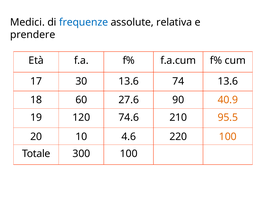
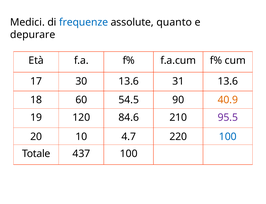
relativa: relativa -> quanto (174, 22)
prendere: prendere -> depurare (33, 35)
74: 74 -> 31 (178, 81)
27.6: 27.6 -> 54.5 (129, 100)
74.6: 74.6 -> 84.6 (129, 117)
95.5 colour: orange -> purple (228, 117)
4.6: 4.6 -> 4.7 (129, 137)
100 colour: orange -> blue (228, 137)
300: 300 -> 437 (81, 154)
